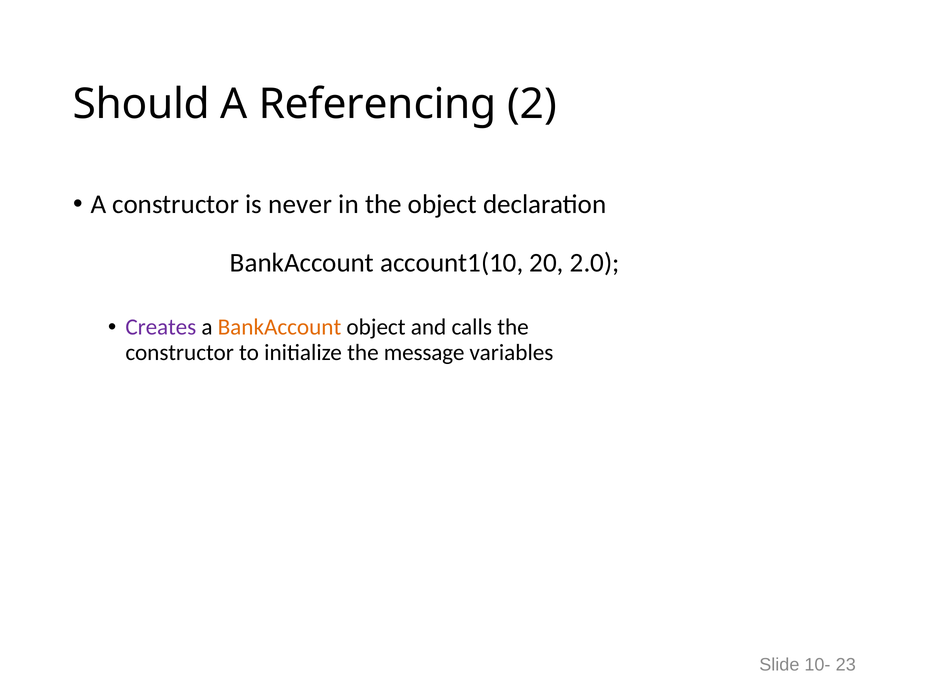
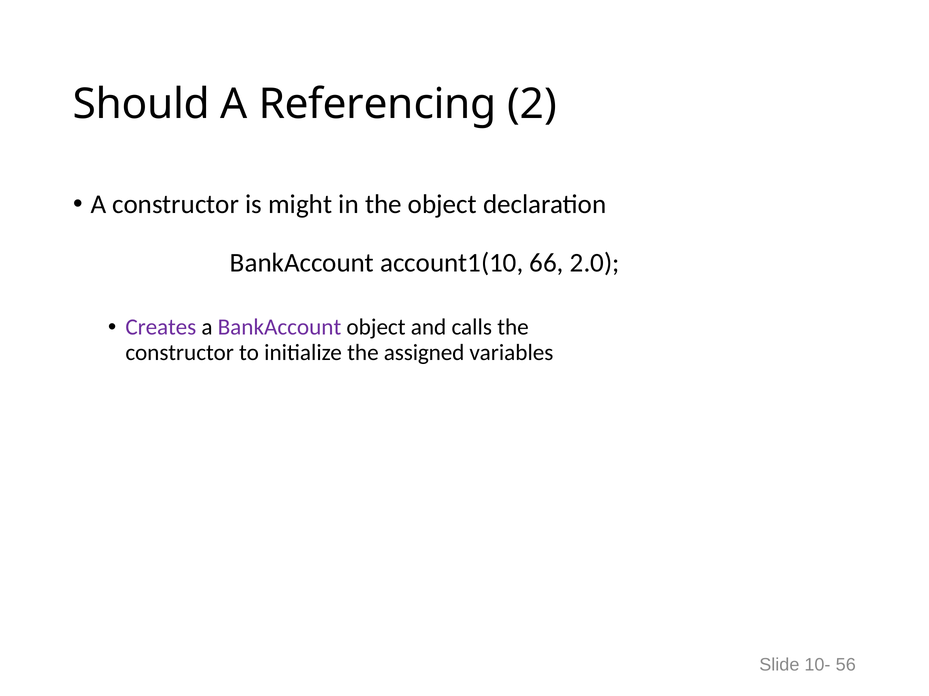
never: never -> might (300, 205)
20: 20 -> 66 (547, 263)
BankAccount colour: orange -> purple (279, 328)
message: message -> assigned (424, 353)
23: 23 -> 56 (846, 666)
